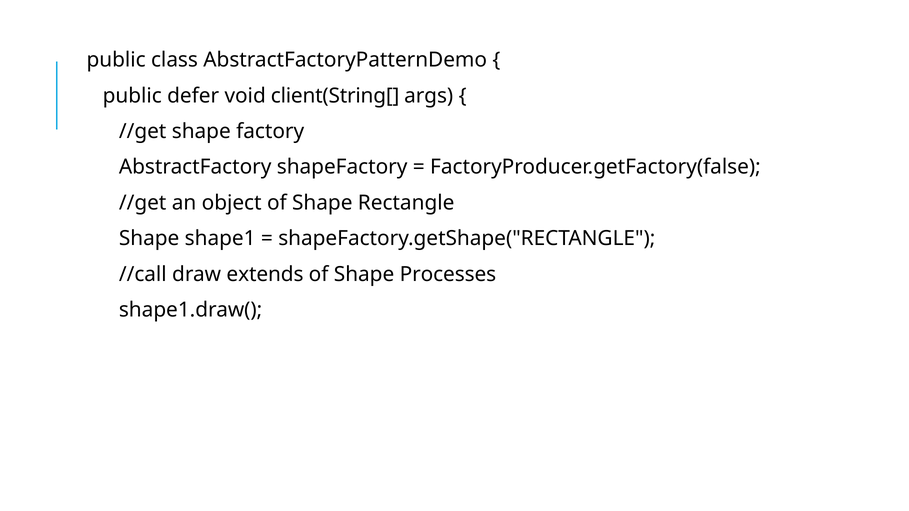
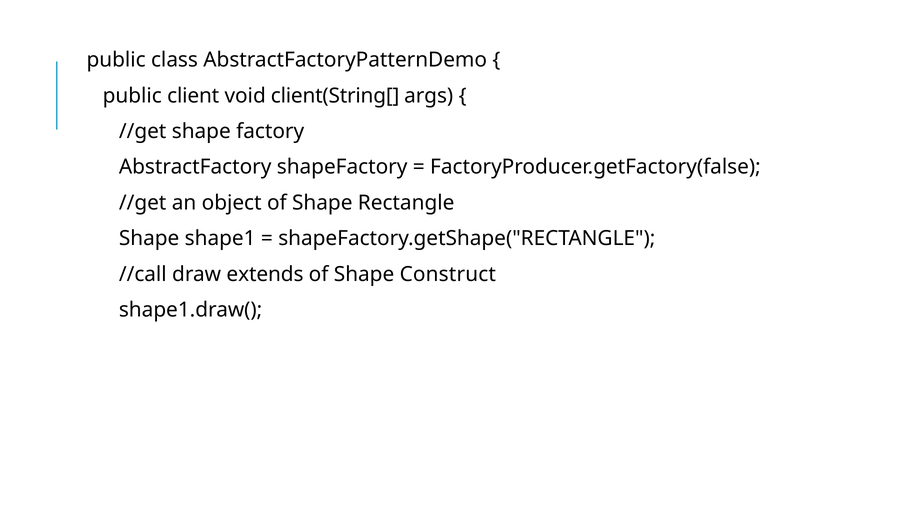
defer: defer -> client (193, 96)
Processes: Processes -> Construct (448, 274)
